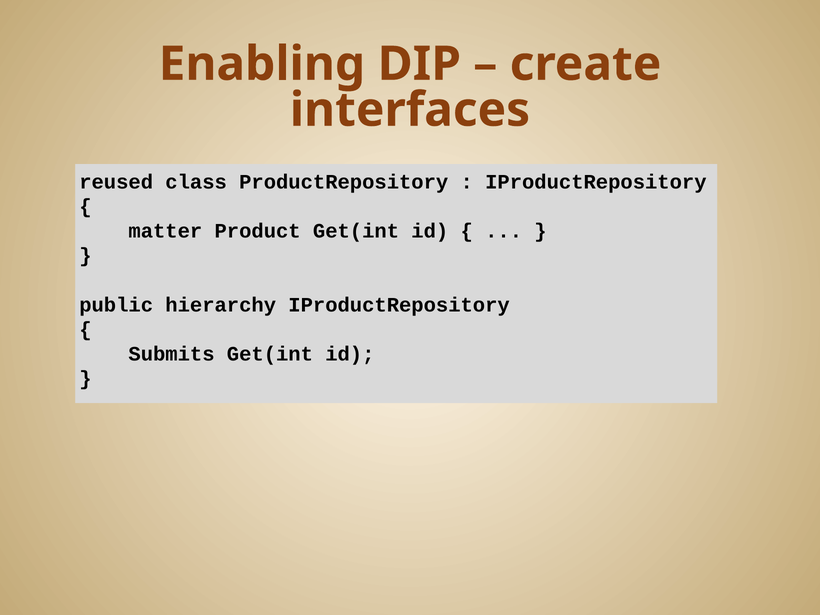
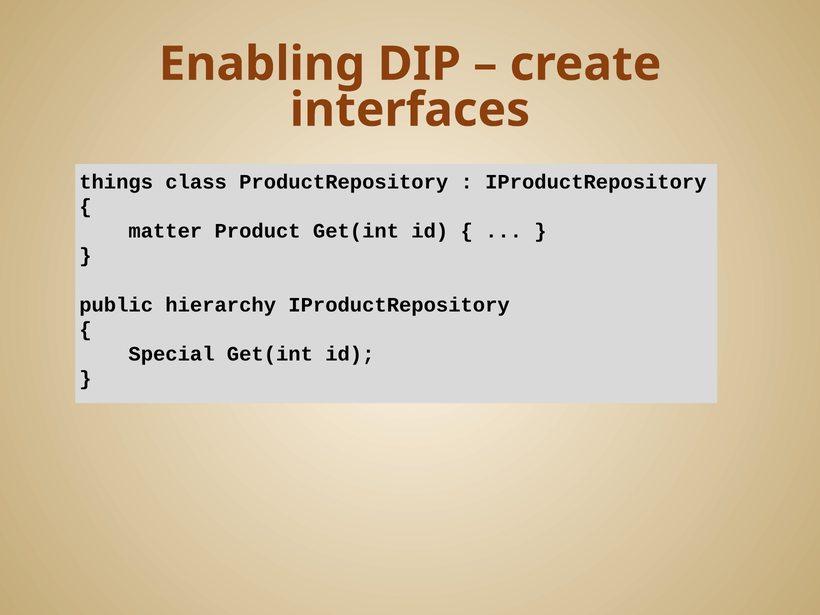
reused: reused -> things (116, 182)
Submits: Submits -> Special (172, 354)
